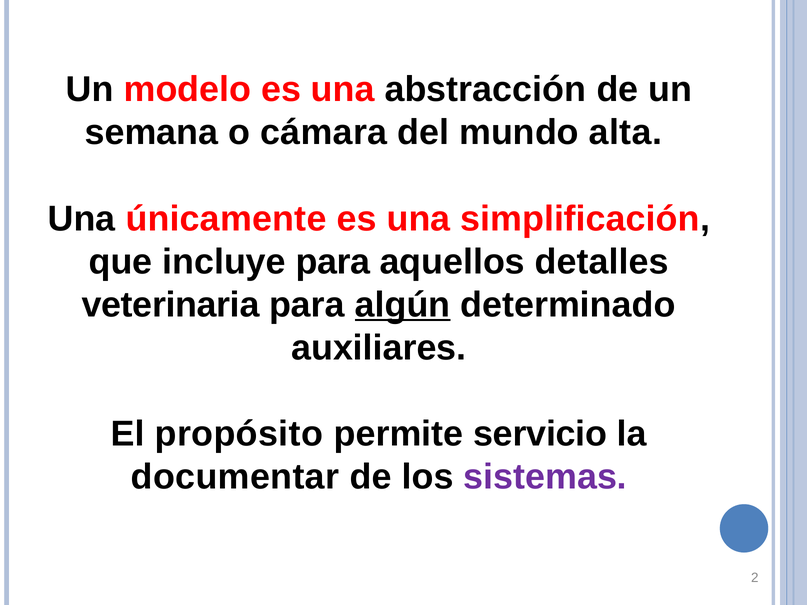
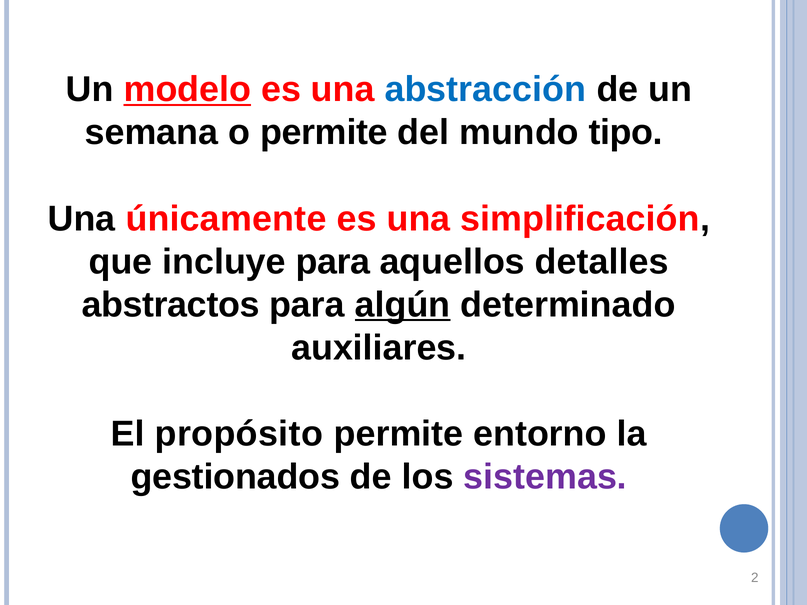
modelo underline: none -> present (187, 90)
abstracción colour: black -> blue (485, 90)
o cámara: cámara -> permite (324, 133)
alta: alta -> tipo (626, 133)
veterinaria: veterinaria -> abstractos (171, 305)
servicio: servicio -> entorno (540, 434)
documentar: documentar -> gestionados (235, 477)
